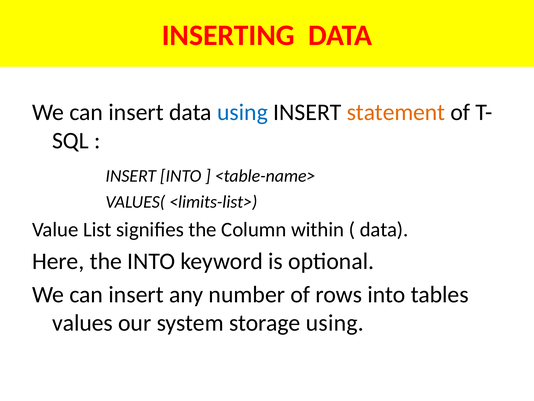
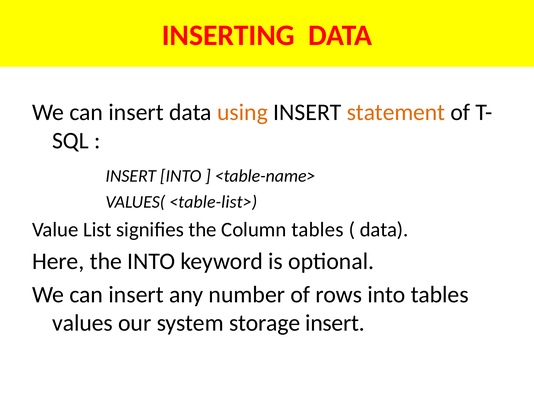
using colour: blue -> orange (243, 112)
<limits-list>: <limits-list> -> <table-list> (213, 202)
Column within: within -> tables (317, 229)
storage using: using -> insert (335, 323)
